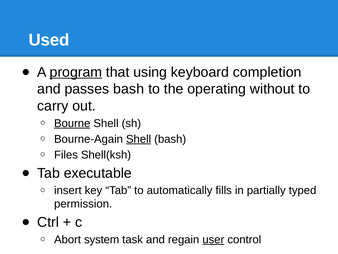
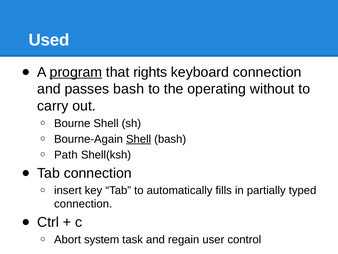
using: using -> rights (150, 72)
keyboard completion: completion -> connection (267, 72)
Bourne underline: present -> none (72, 123)
Files: Files -> Path (66, 155)
Tab executable: executable -> connection (98, 173)
permission: permission -> connection (83, 204)
user underline: present -> none (213, 239)
